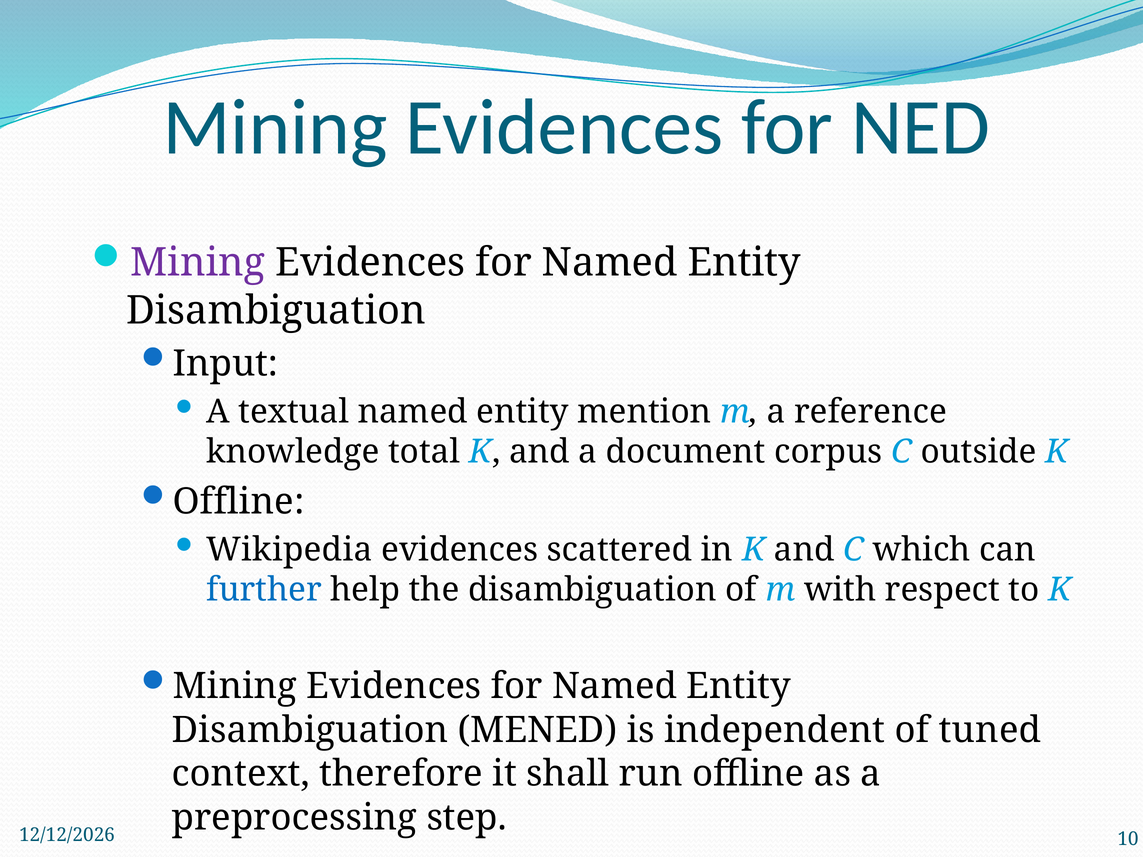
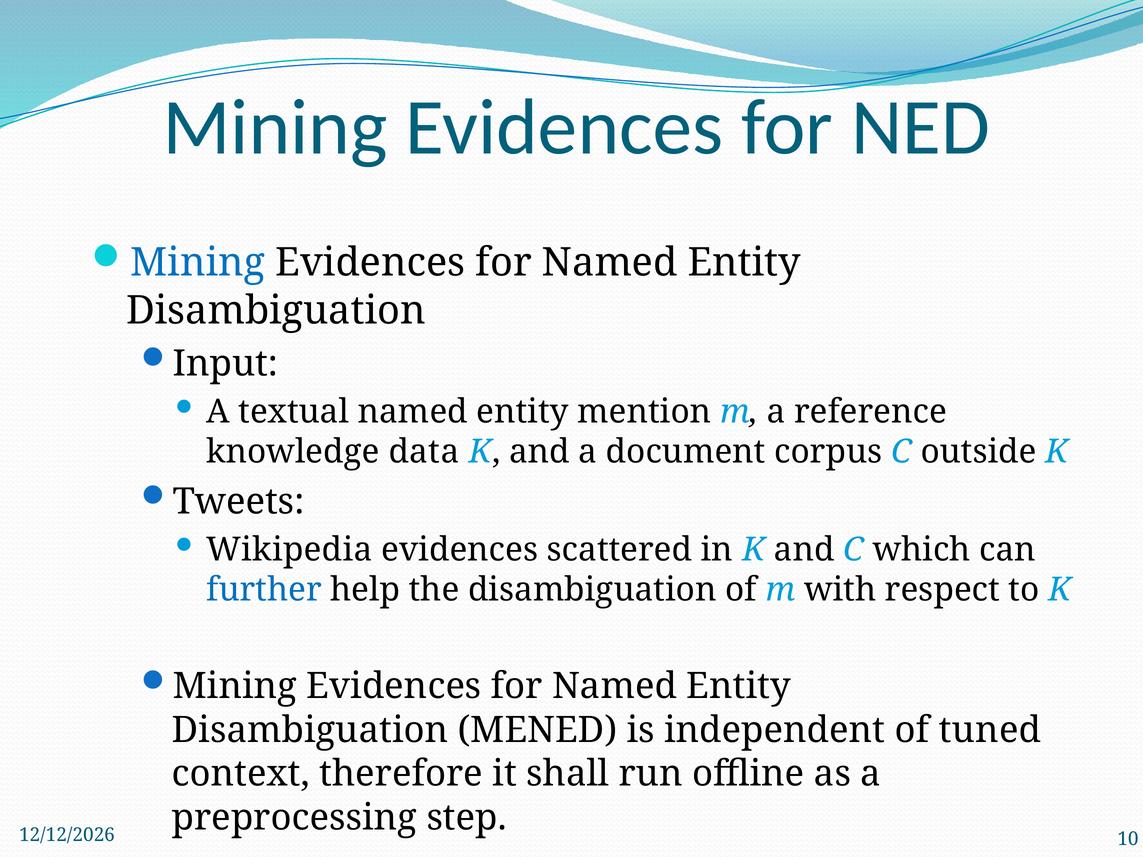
Mining colour: purple -> blue (198, 263)
total: total -> data (424, 452)
Offline: Offline -> Tweets (239, 502)
